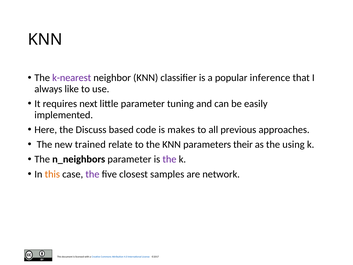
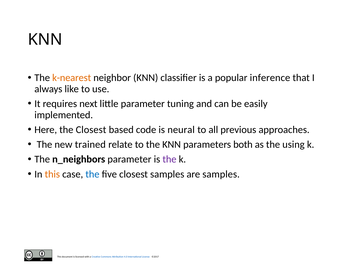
k-nearest colour: purple -> orange (72, 78)
the Discuss: Discuss -> Closest (91, 130)
makes: makes -> neural (181, 130)
their: their -> both (243, 144)
the colour: purple -> blue (92, 174)
are network: network -> samples (221, 174)
